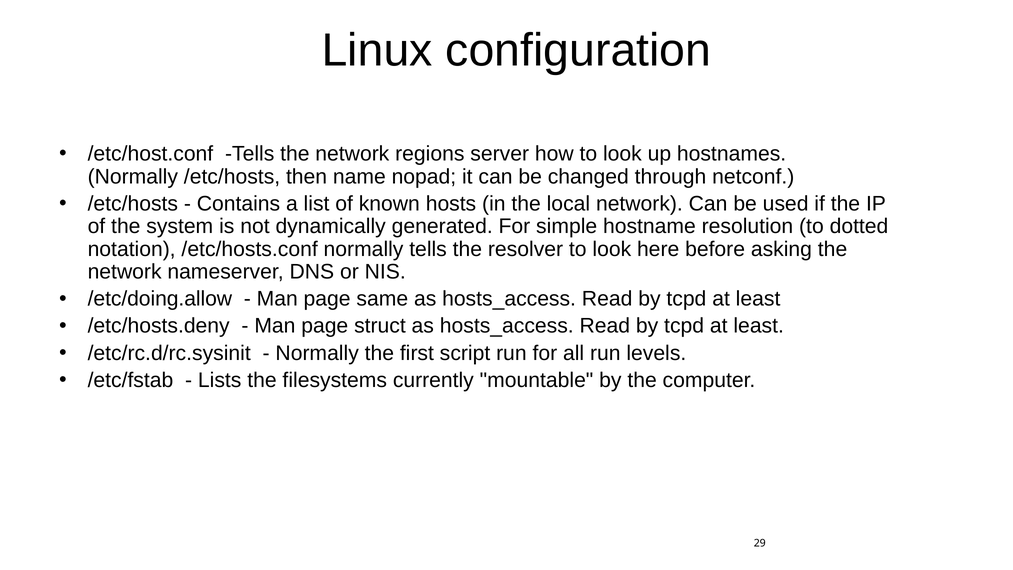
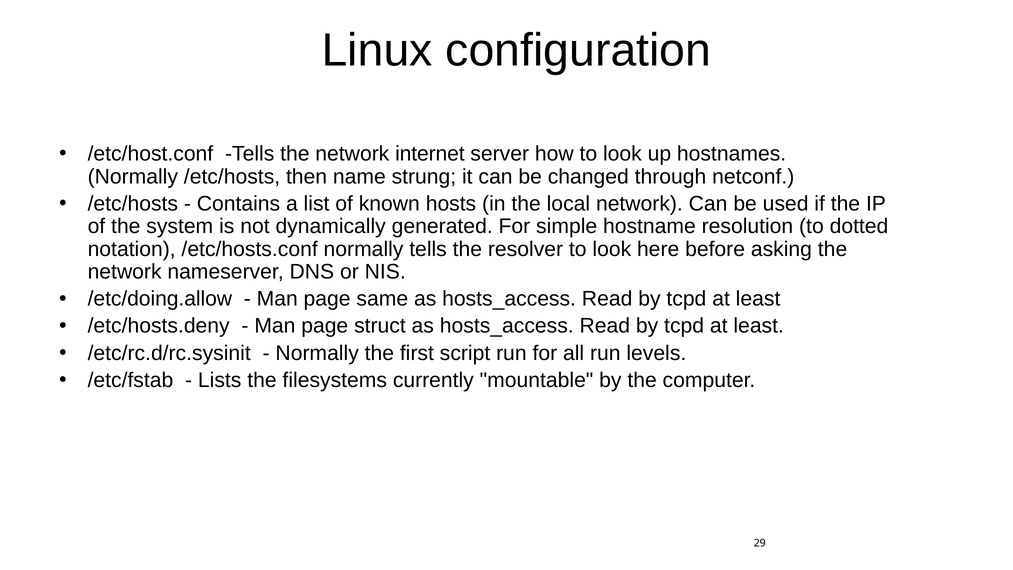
regions: regions -> internet (430, 154)
nopad: nopad -> strung (424, 177)
